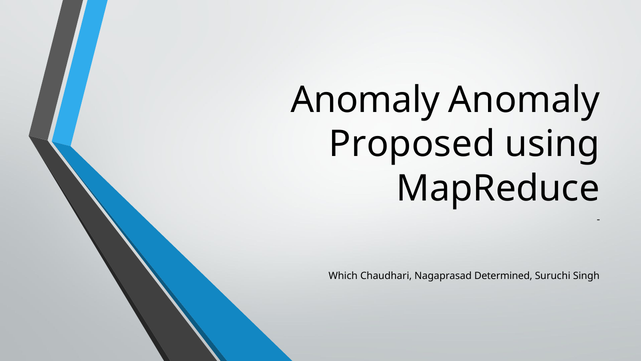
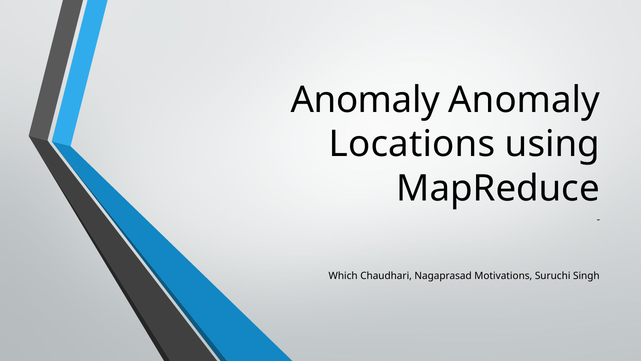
Proposed: Proposed -> Locations (412, 144)
Determined: Determined -> Motivations (503, 276)
